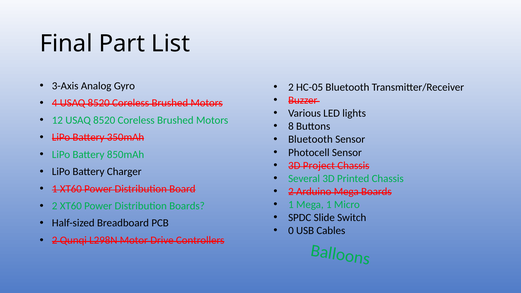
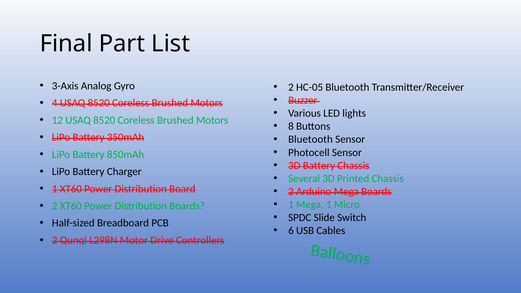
3D Project: Project -> Battery (319, 165)
0: 0 -> 6 (291, 231)
